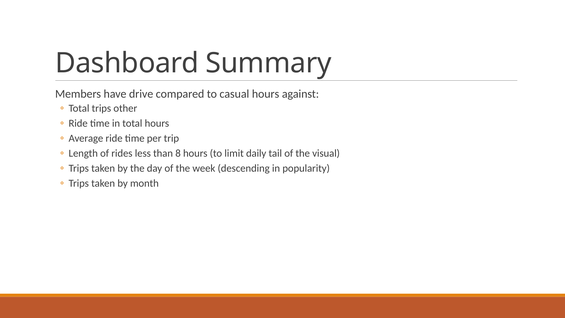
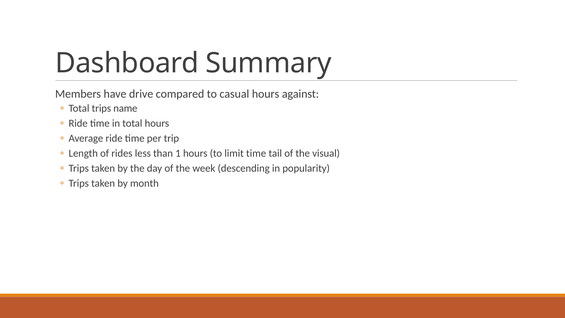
other: other -> name (125, 108)
8: 8 -> 1 (178, 153)
limit daily: daily -> time (256, 153)
